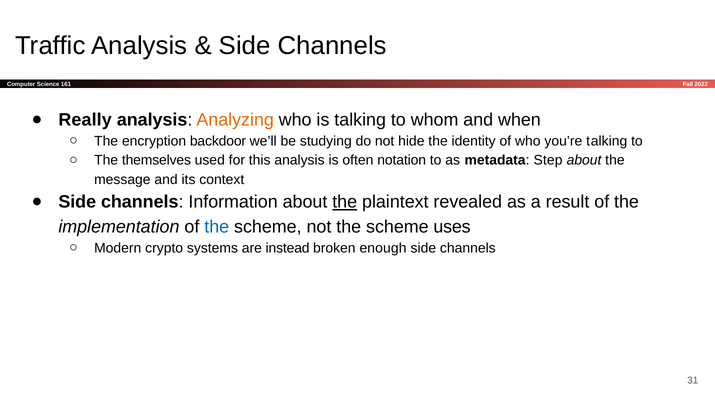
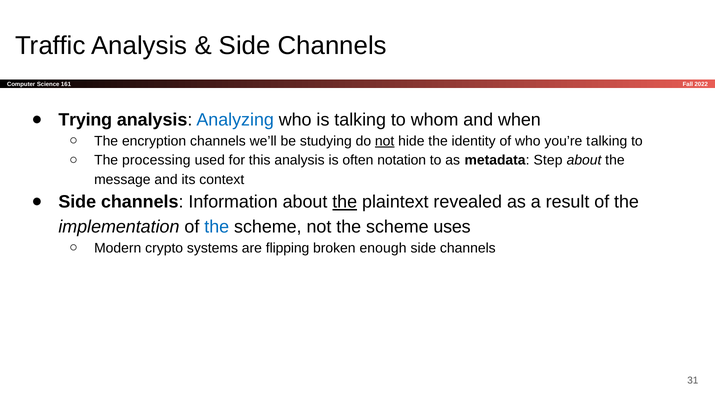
Really: Really -> Trying (85, 120)
Analyzing colour: orange -> blue (235, 120)
encryption backdoor: backdoor -> channels (218, 141)
not underline: none -> present (385, 141)
themselves: themselves -> processing (156, 160)
instead: instead -> flipping (288, 248)
